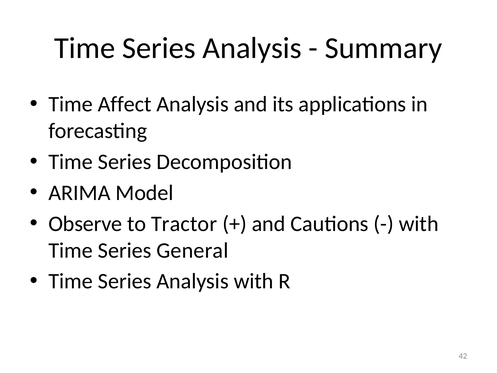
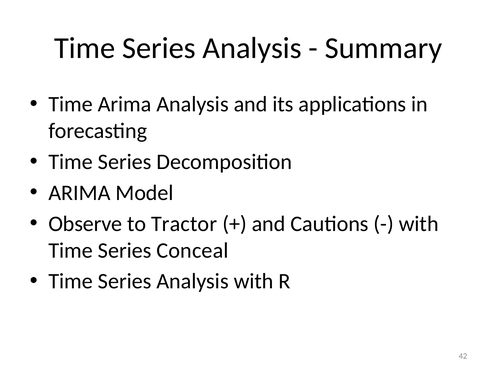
Time Affect: Affect -> Arima (125, 104)
General: General -> Conceal (192, 250)
